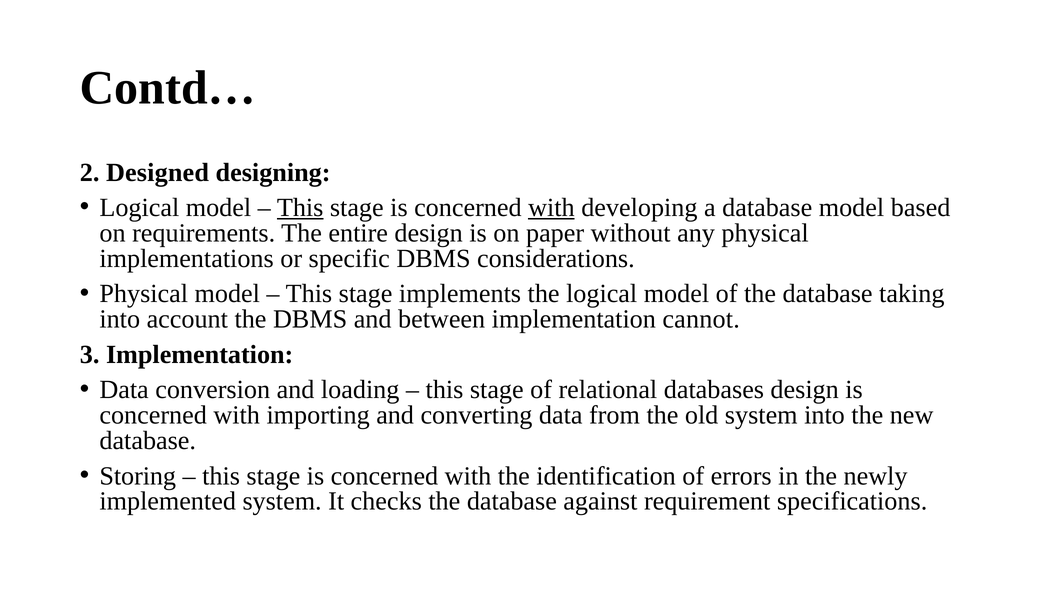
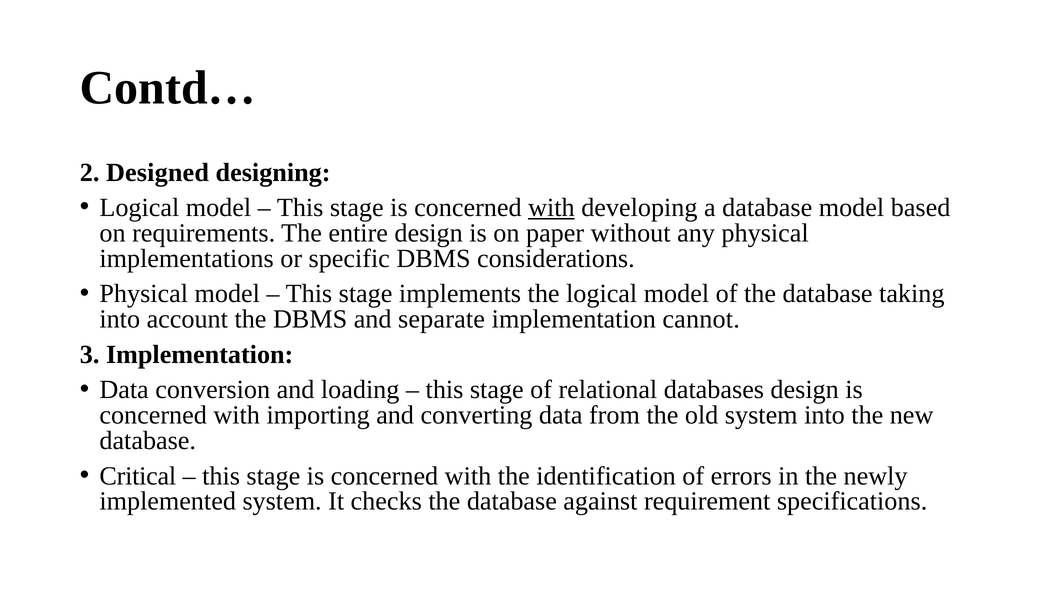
This underline: present -> none (300, 208)
between: between -> separate (442, 319)
Storing: Storing -> Critical (138, 476)
